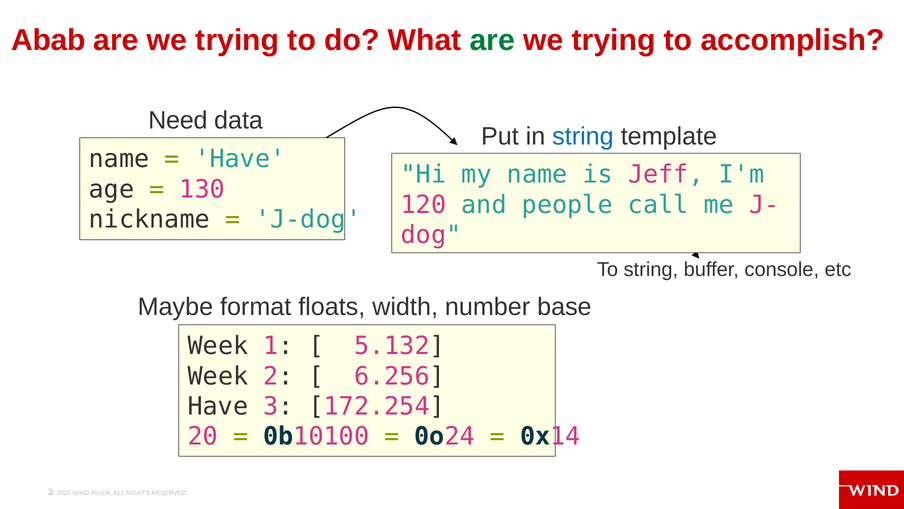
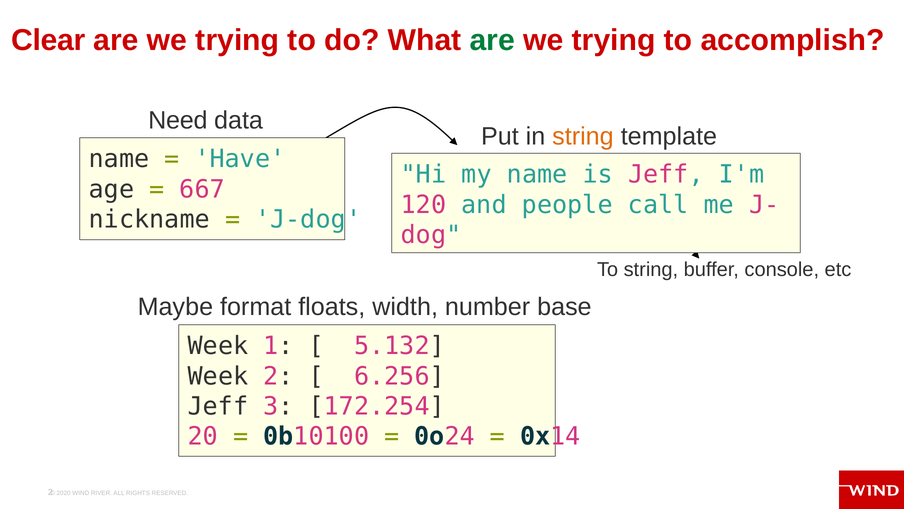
Abab: Abab -> Clear (48, 40)
string colour: blue -> orange (583, 136)
130: 130 -> 667 (202, 189)
Have: Have -> Jeff (218, 406)
